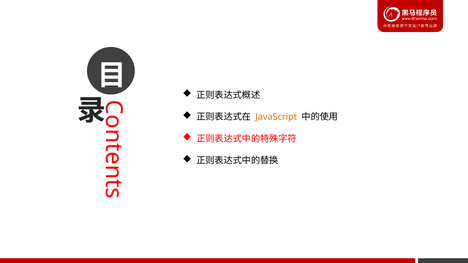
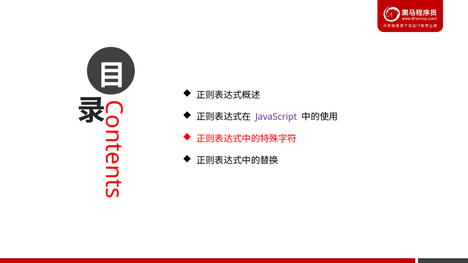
JavaScript colour: orange -> purple (276, 117)
